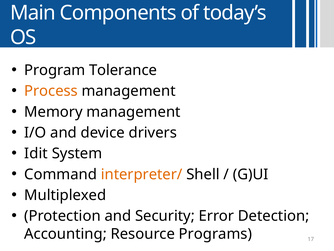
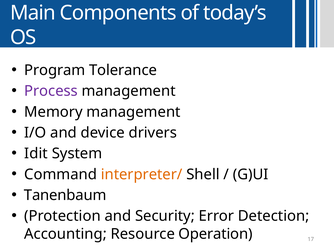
Process colour: orange -> purple (51, 91)
Multiplexed: Multiplexed -> Tanenbaum (65, 195)
Programs: Programs -> Operation (215, 233)
